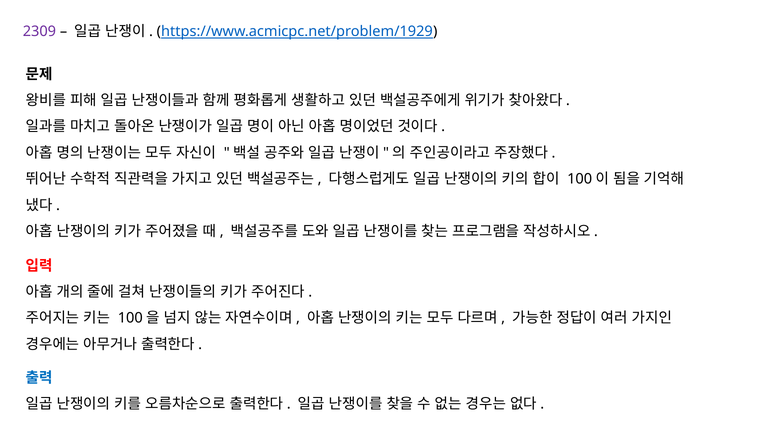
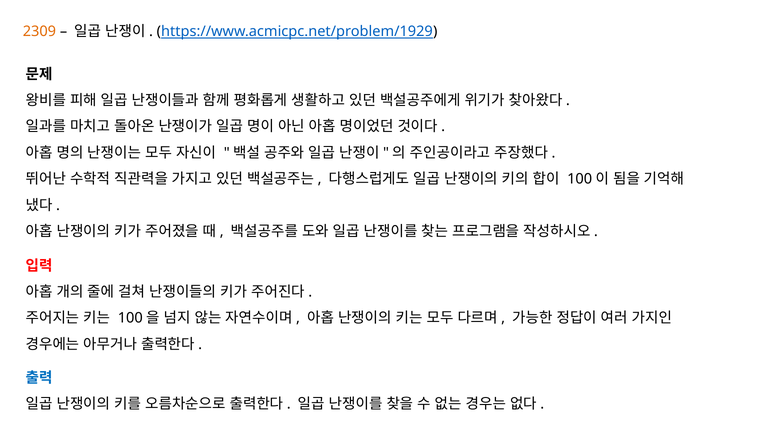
2309 colour: purple -> orange (39, 31)
